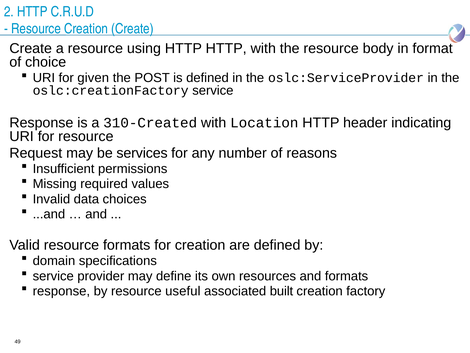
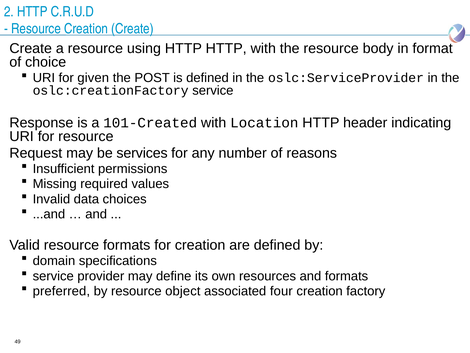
310-Created: 310-Created -> 101-Created (150, 123)
response: response -> preferred (61, 291)
useful: useful -> object (183, 291)
built: built -> four (281, 291)
